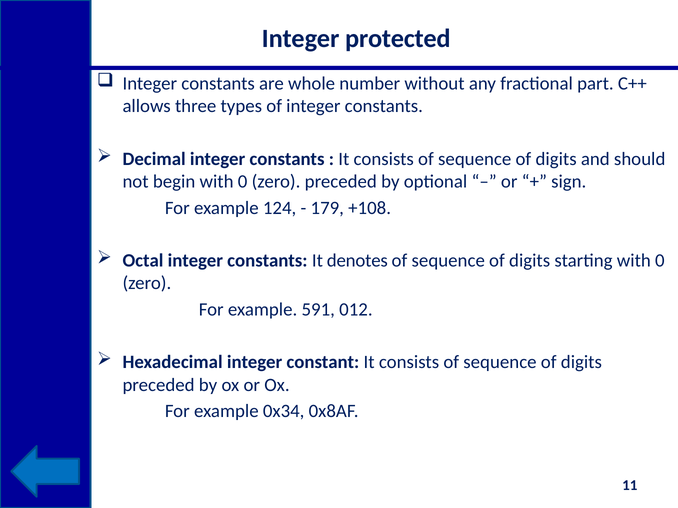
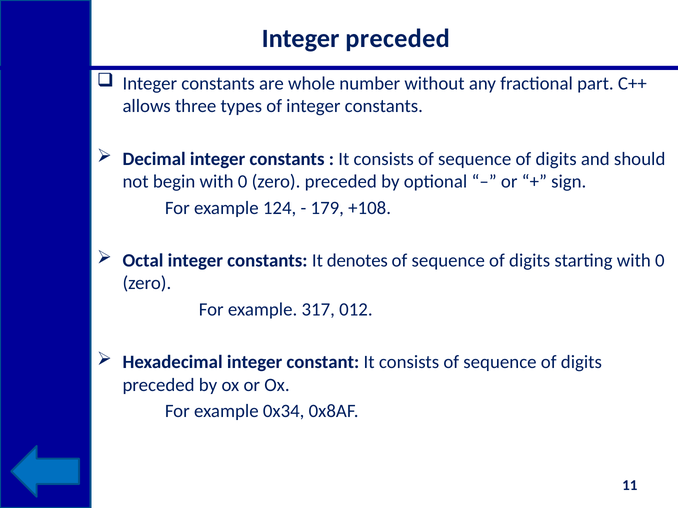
Integer protected: protected -> preceded (398, 39)
591: 591 -> 317 (318, 310)
